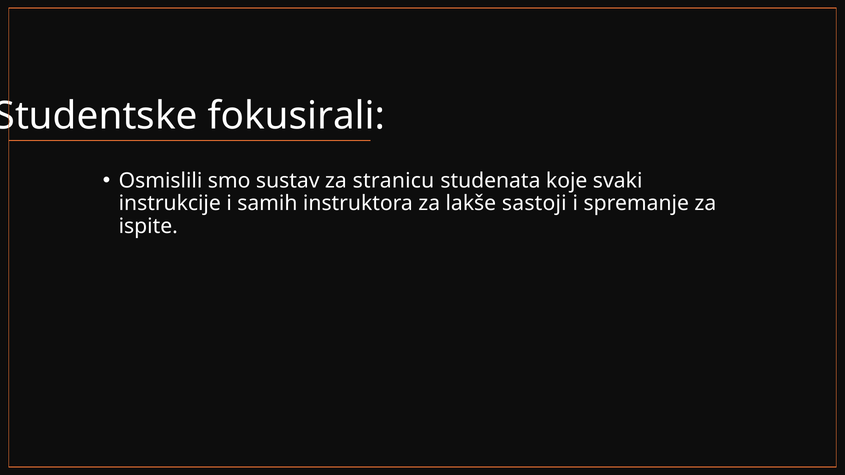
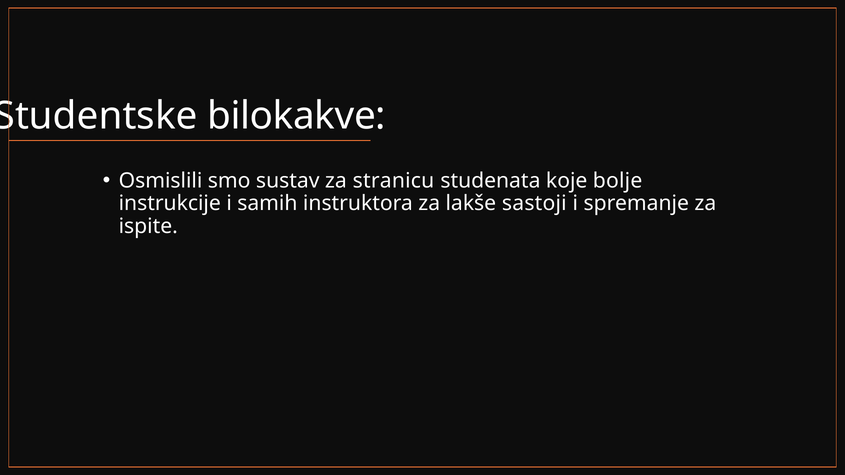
fokusirali: fokusirali -> bilokakve (296, 116)
svaki: svaki -> bolje (618, 181)
